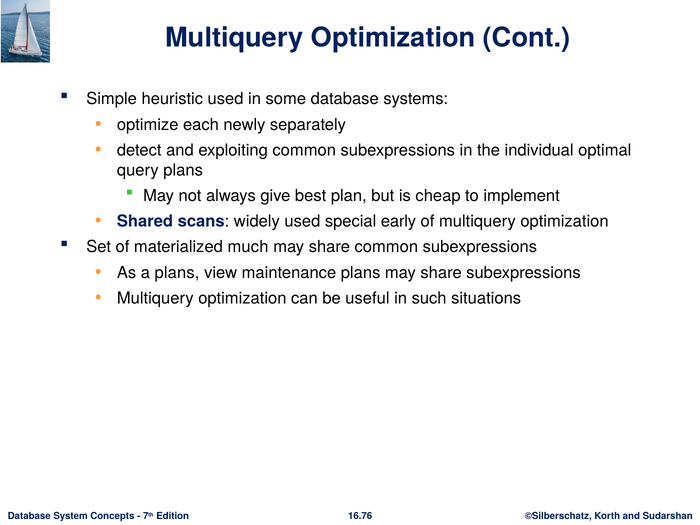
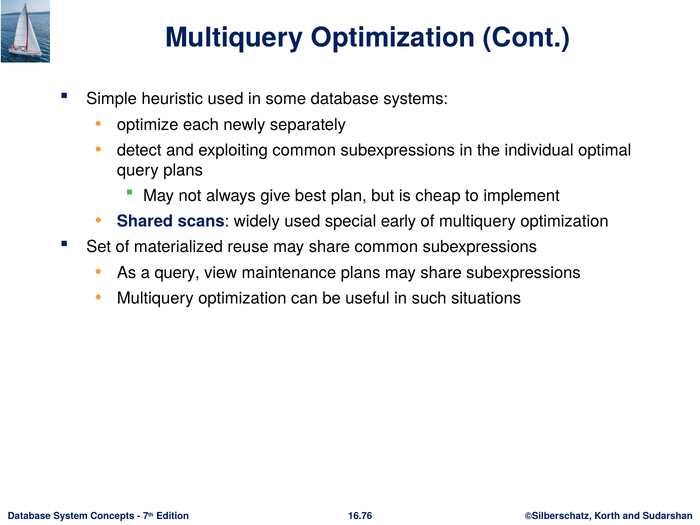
much: much -> reuse (248, 247)
a plans: plans -> query (177, 273)
